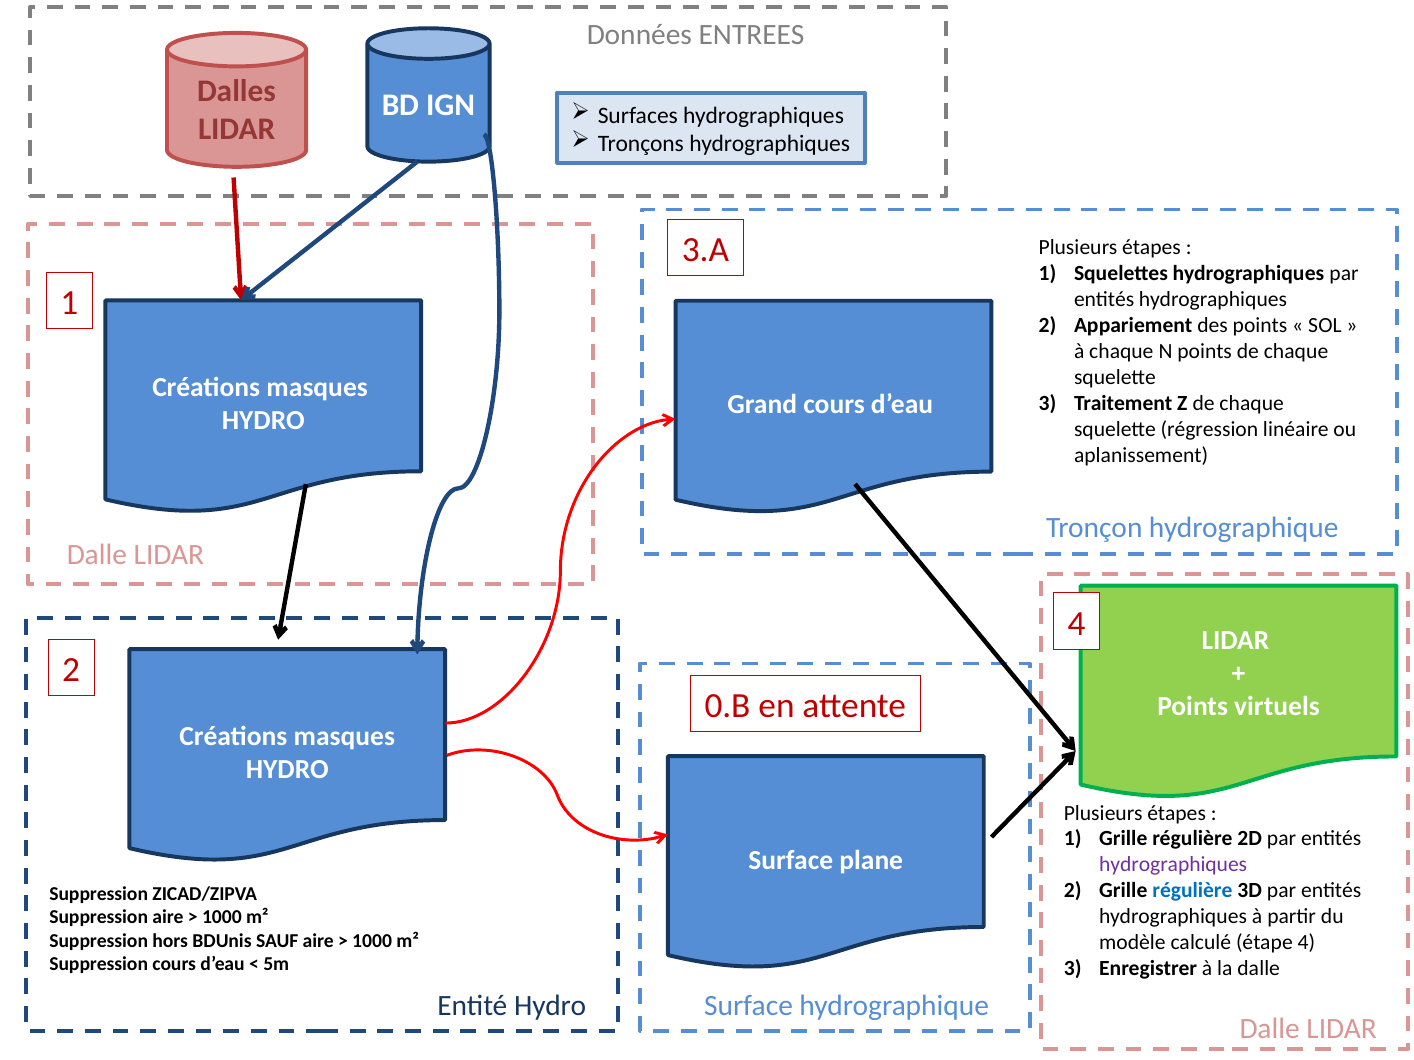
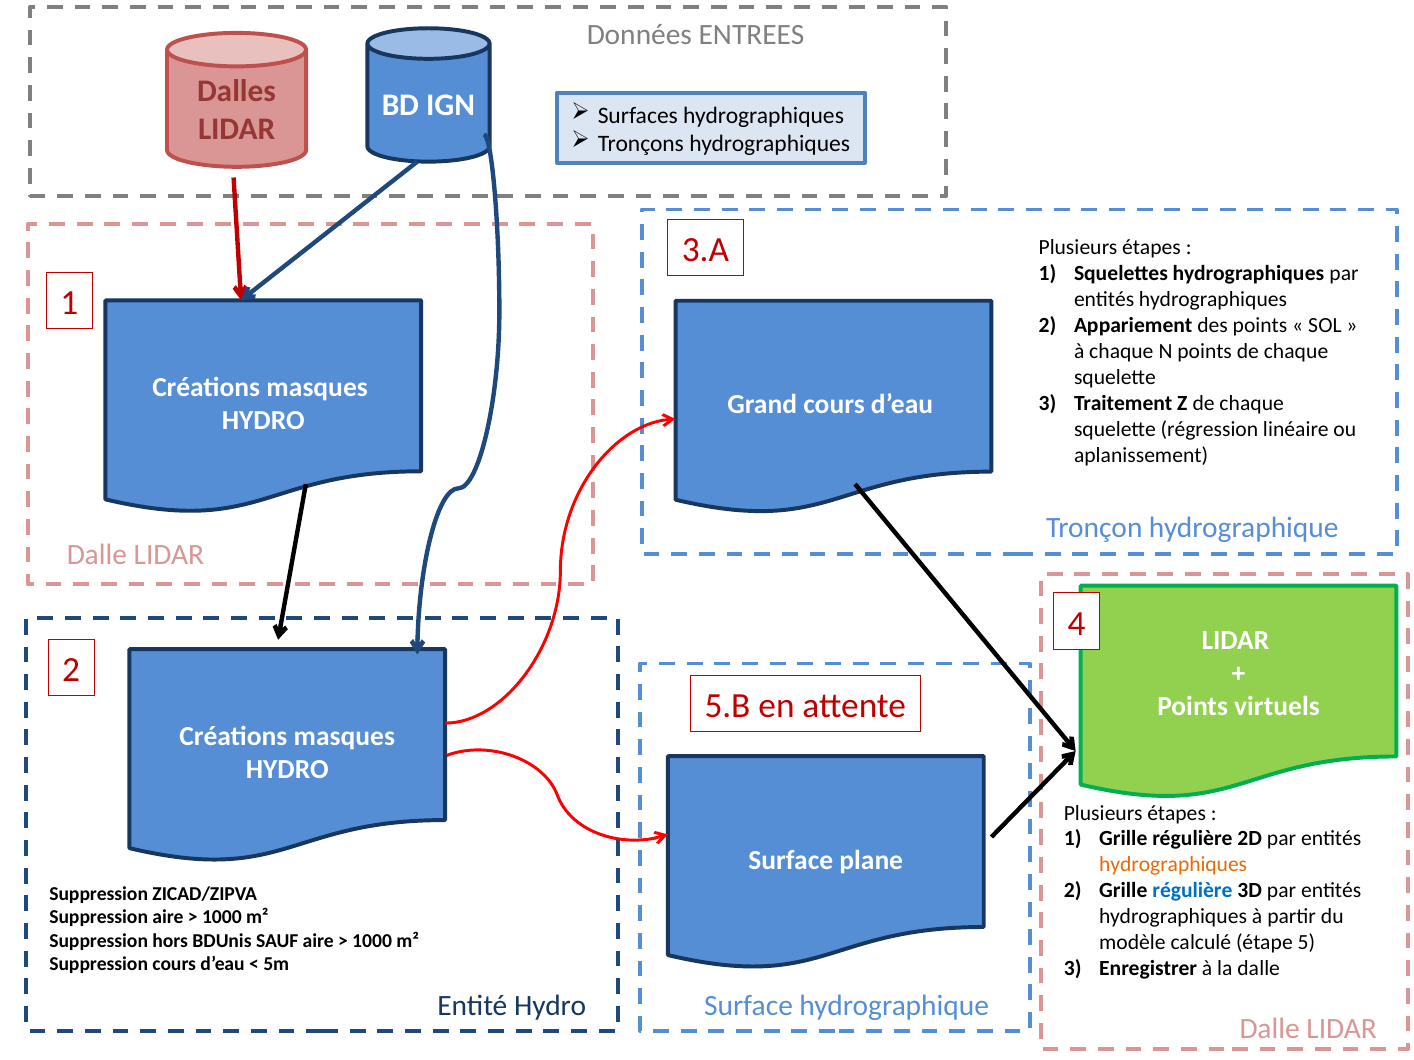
0.B: 0.B -> 5.B (727, 706)
hydrographiques colour: purple -> orange (1173, 865)
étape 4: 4 -> 5 (1306, 943)
